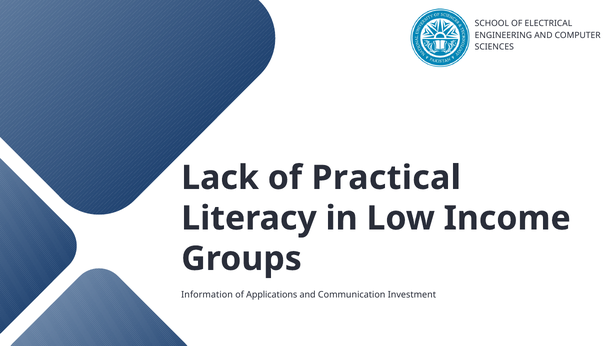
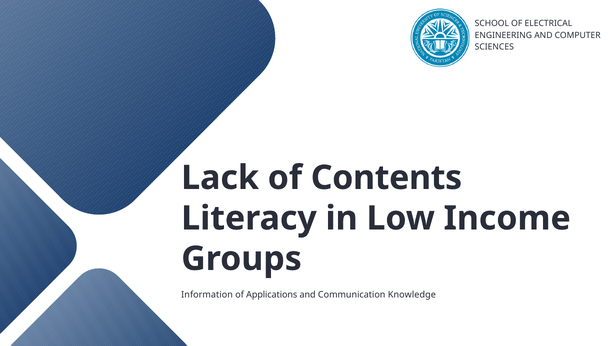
Practical: Practical -> Contents (386, 178)
Investment: Investment -> Knowledge (412, 294)
